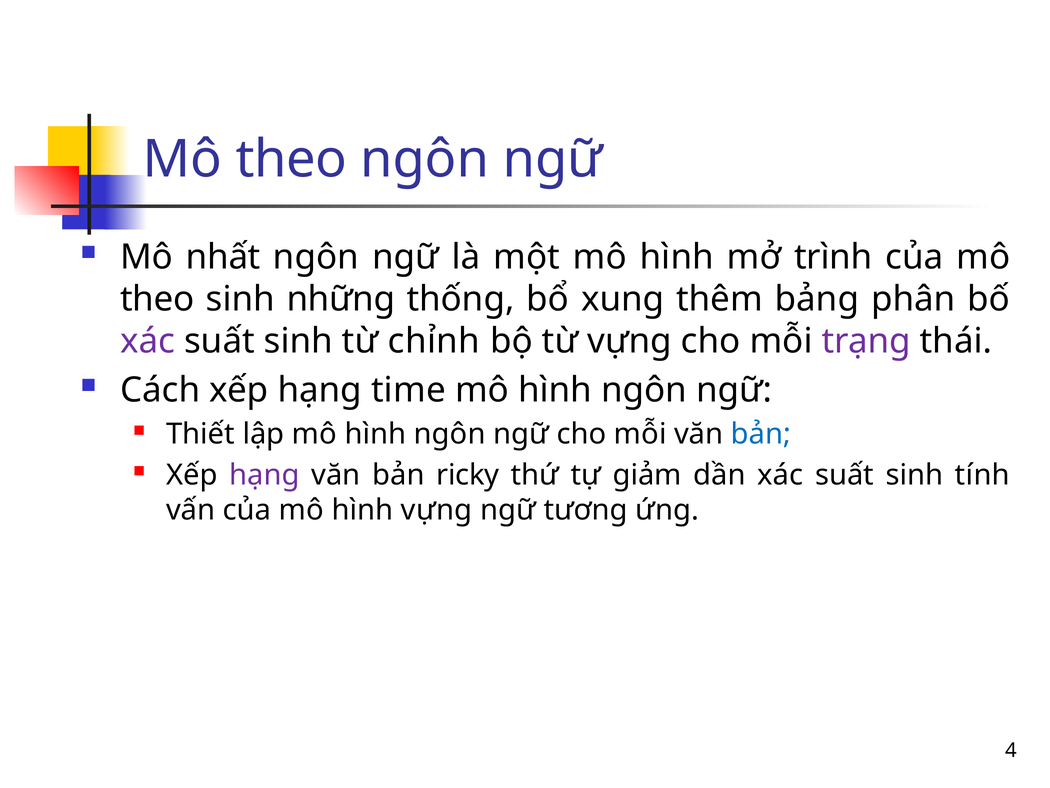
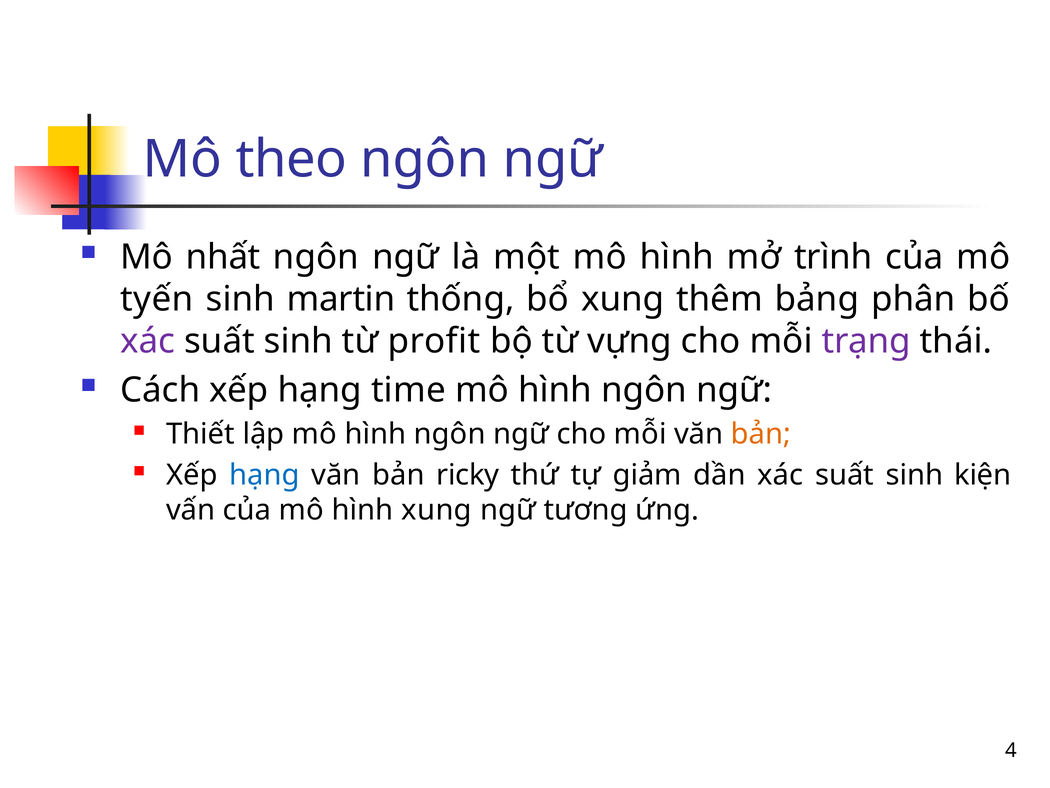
theo: theo -> tyến (157, 299)
những: những -> martin (341, 299)
chỉnh: chỉnh -> profit (434, 341)
bản colour: blue -> orange (761, 434)
hạng colour: purple -> blue (264, 475)
tính: tính -> kiện (983, 475)
hình vựng: vựng -> xung (437, 510)
